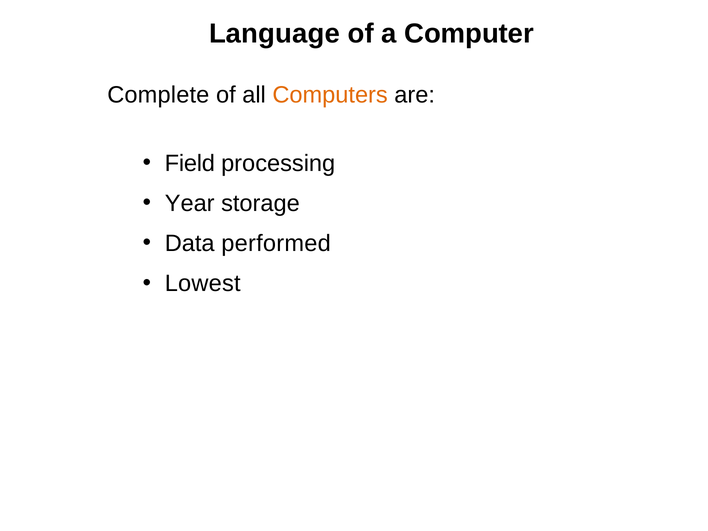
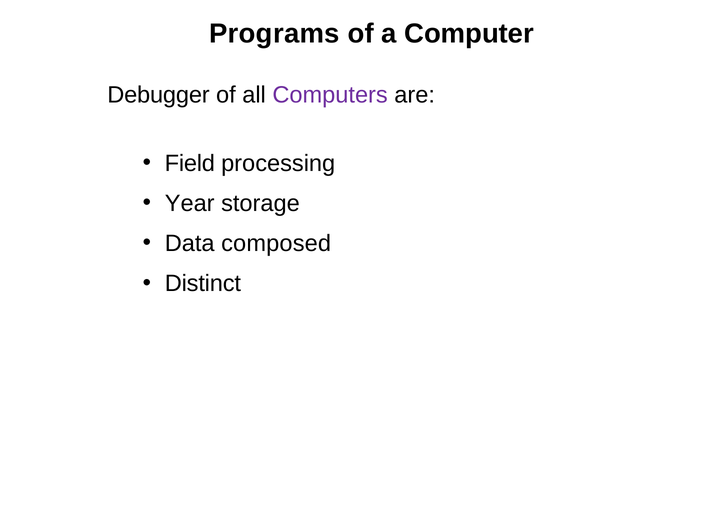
Language: Language -> Programs (274, 34)
Complete: Complete -> Debugger (158, 95)
Computers colour: orange -> purple (330, 95)
performed: performed -> composed (276, 243)
Lowest: Lowest -> Distinct (203, 284)
